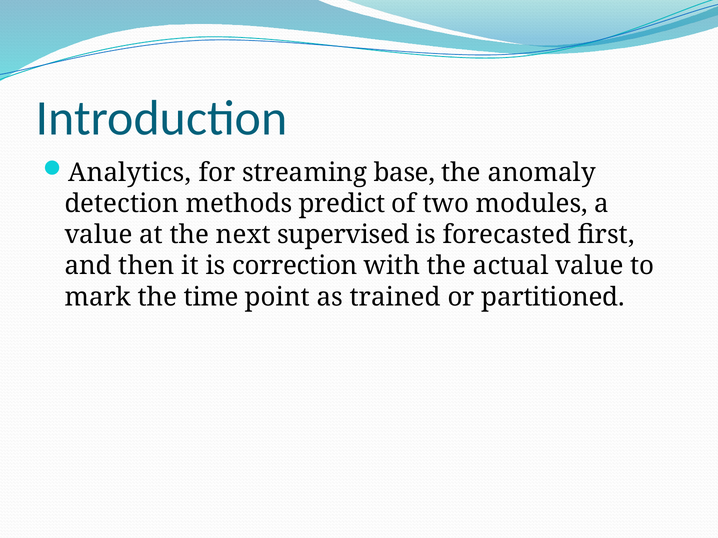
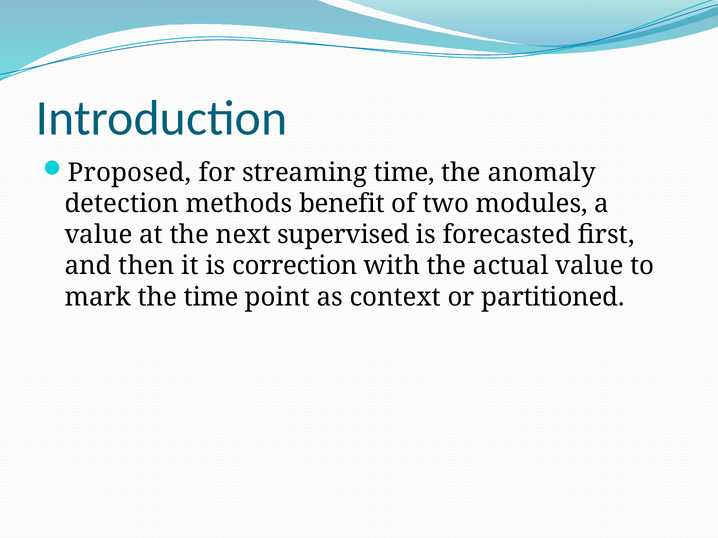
Analytics: Analytics -> Proposed (130, 173)
streaming base: base -> time (404, 173)
predict: predict -> benefit (342, 204)
trained: trained -> context (395, 297)
